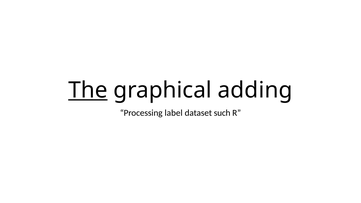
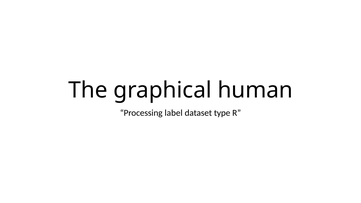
The underline: present -> none (88, 90)
adding: adding -> human (255, 90)
such: such -> type (222, 113)
